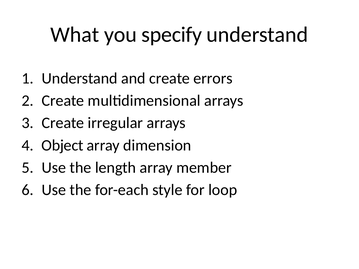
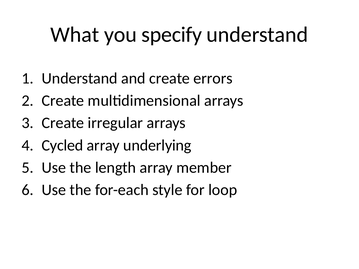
Object: Object -> Cycled (62, 145)
dimension: dimension -> underlying (157, 145)
